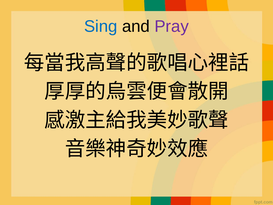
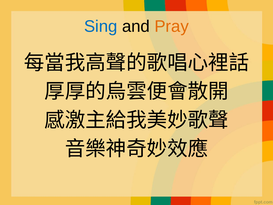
Pray colour: purple -> orange (172, 26)
